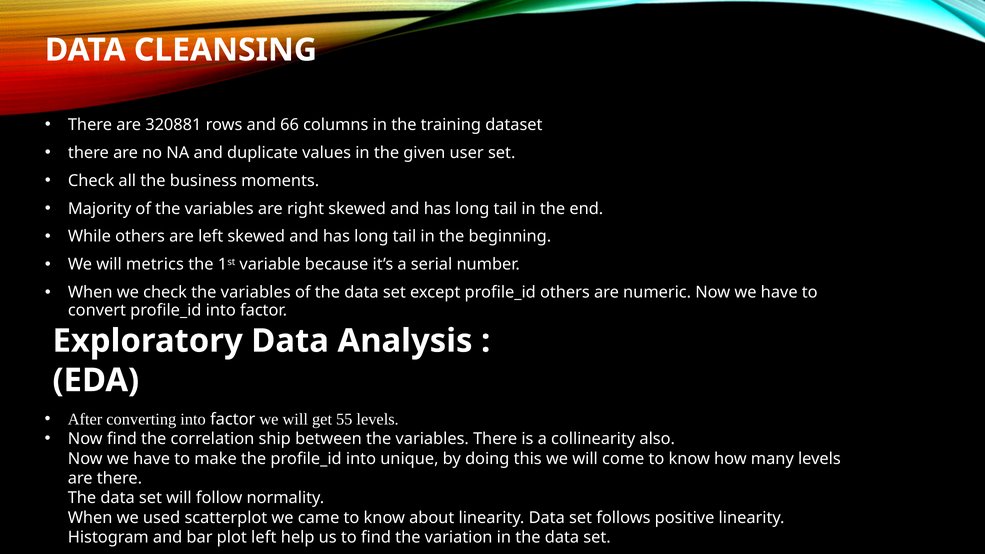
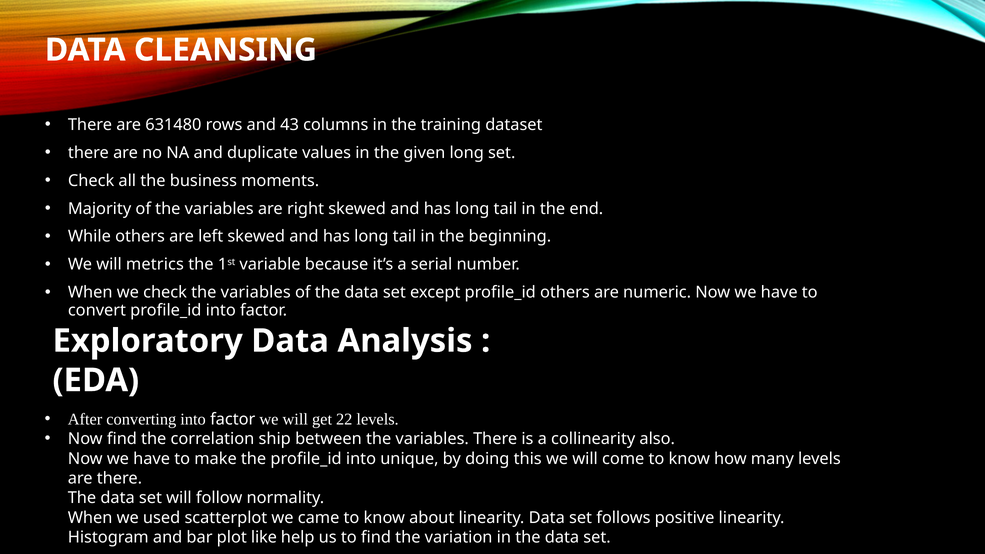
320881: 320881 -> 631480 (173, 125)
66: 66 -> 43 (290, 125)
given user: user -> long (467, 153)
55: 55 -> 22 (344, 419)
plot left: left -> like (264, 537)
